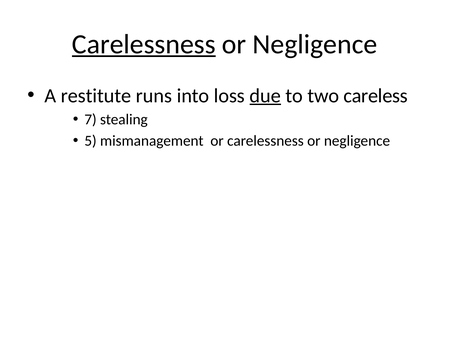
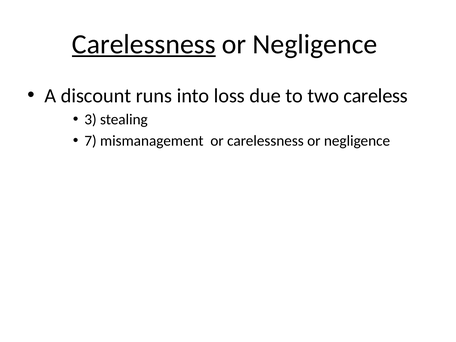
restitute: restitute -> discount (96, 96)
due underline: present -> none (265, 96)
7: 7 -> 3 (91, 120)
5: 5 -> 7 (91, 141)
